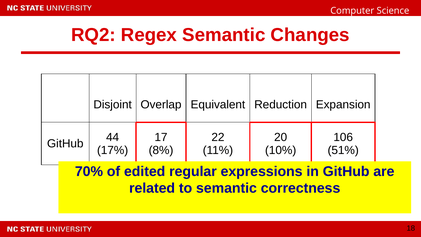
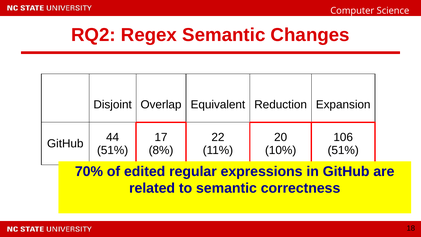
17%: 17% -> 51% (113, 150)
